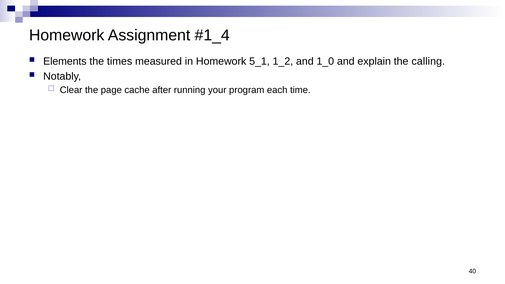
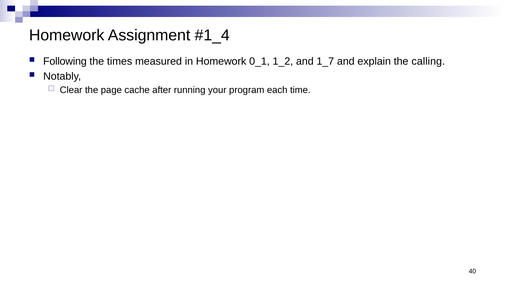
Elements: Elements -> Following (65, 61)
5_1: 5_1 -> 0_1 (259, 61)
1_0: 1_0 -> 1_7 (325, 61)
